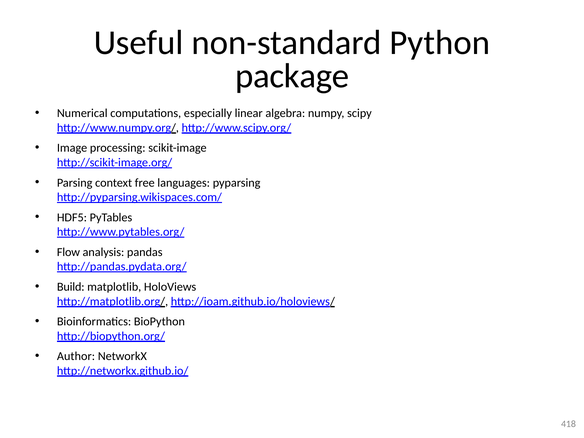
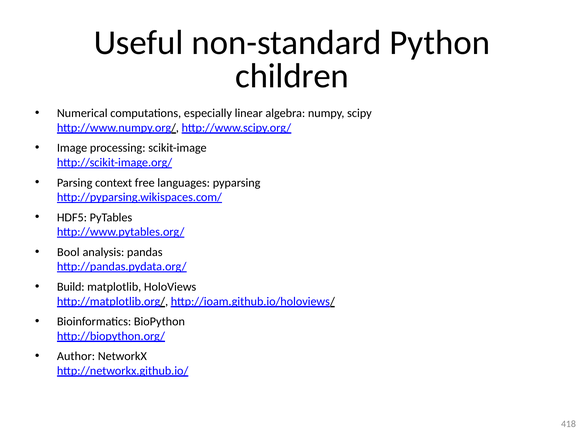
package: package -> children (292, 76)
Flow: Flow -> Bool (68, 252)
